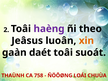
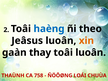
haèng colour: purple -> blue (49, 29)
daét: daét -> thay (40, 53)
toâi suoát: suoát -> luoân (91, 53)
